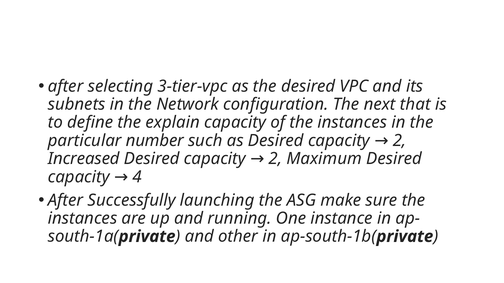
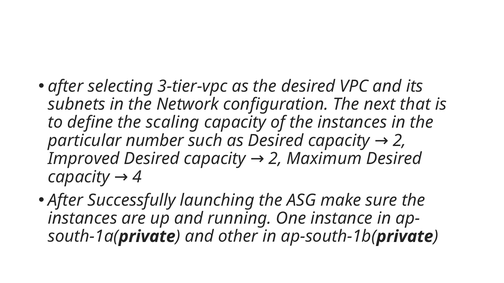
explain: explain -> scaling (173, 123)
Increased: Increased -> Improved (84, 159)
